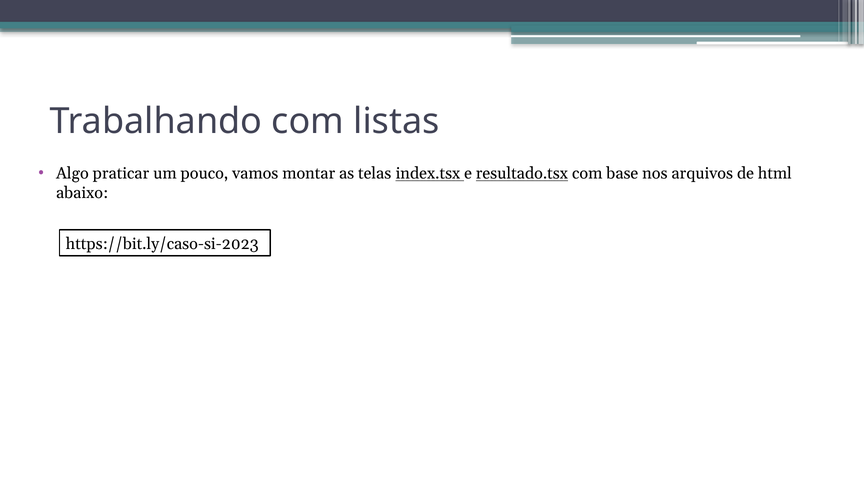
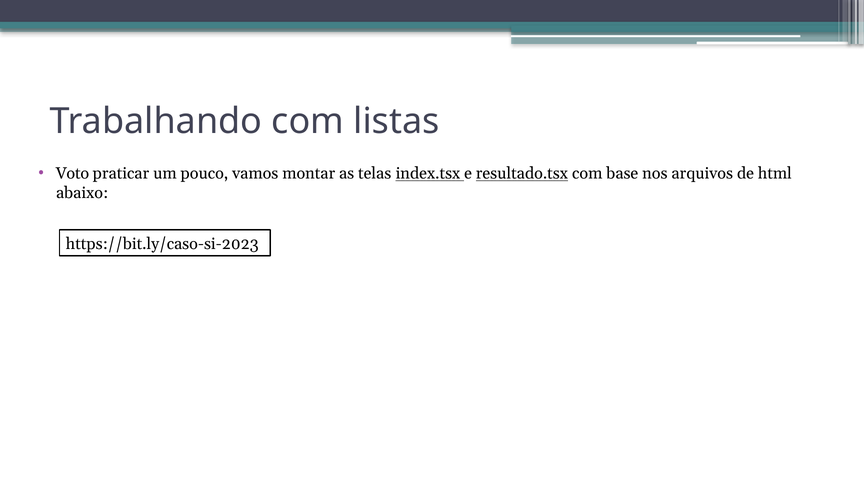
Algo: Algo -> Voto (73, 173)
